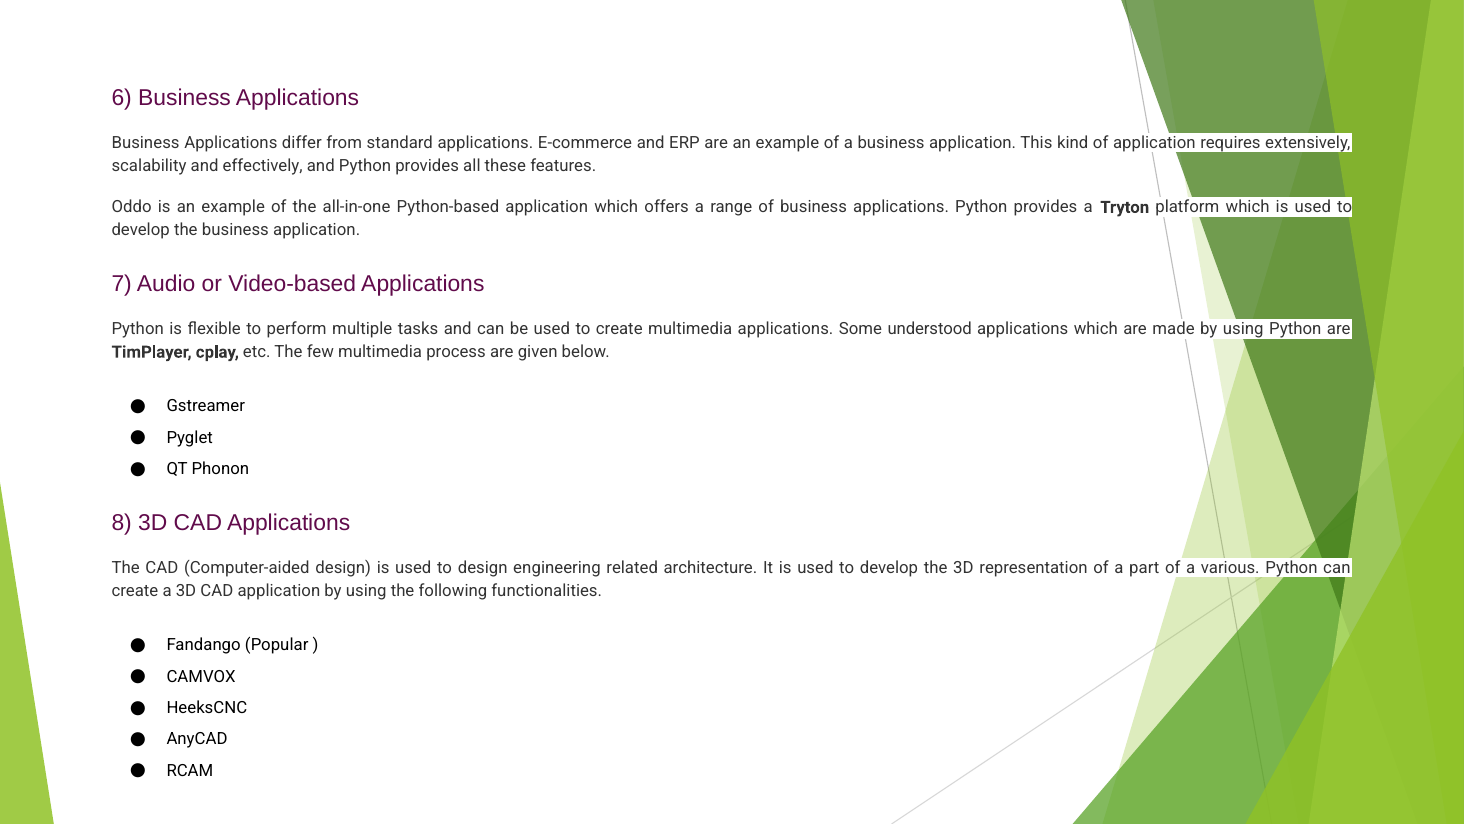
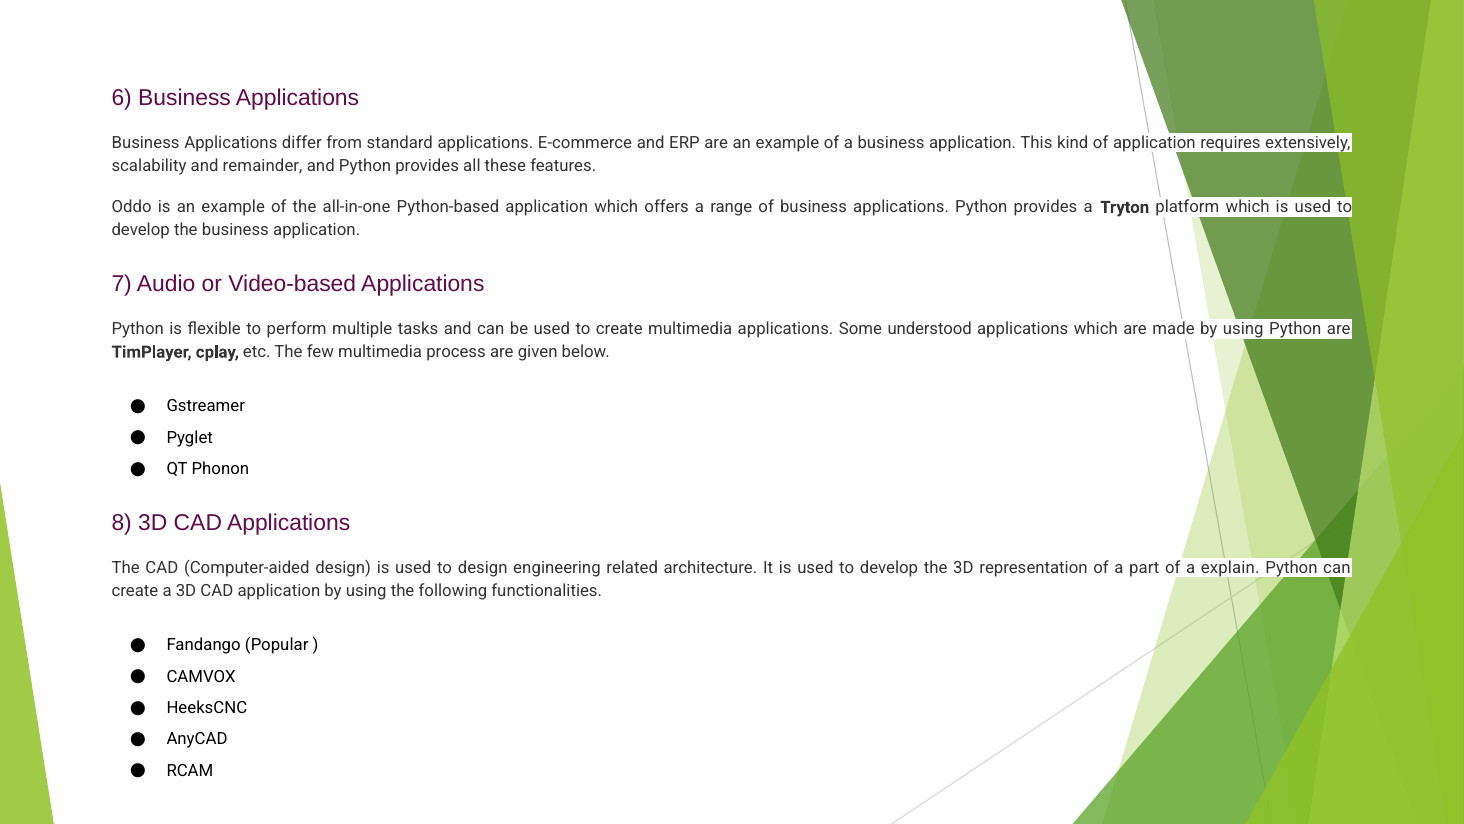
effectively: effectively -> remainder (263, 166)
various: various -> explain (1230, 567)
